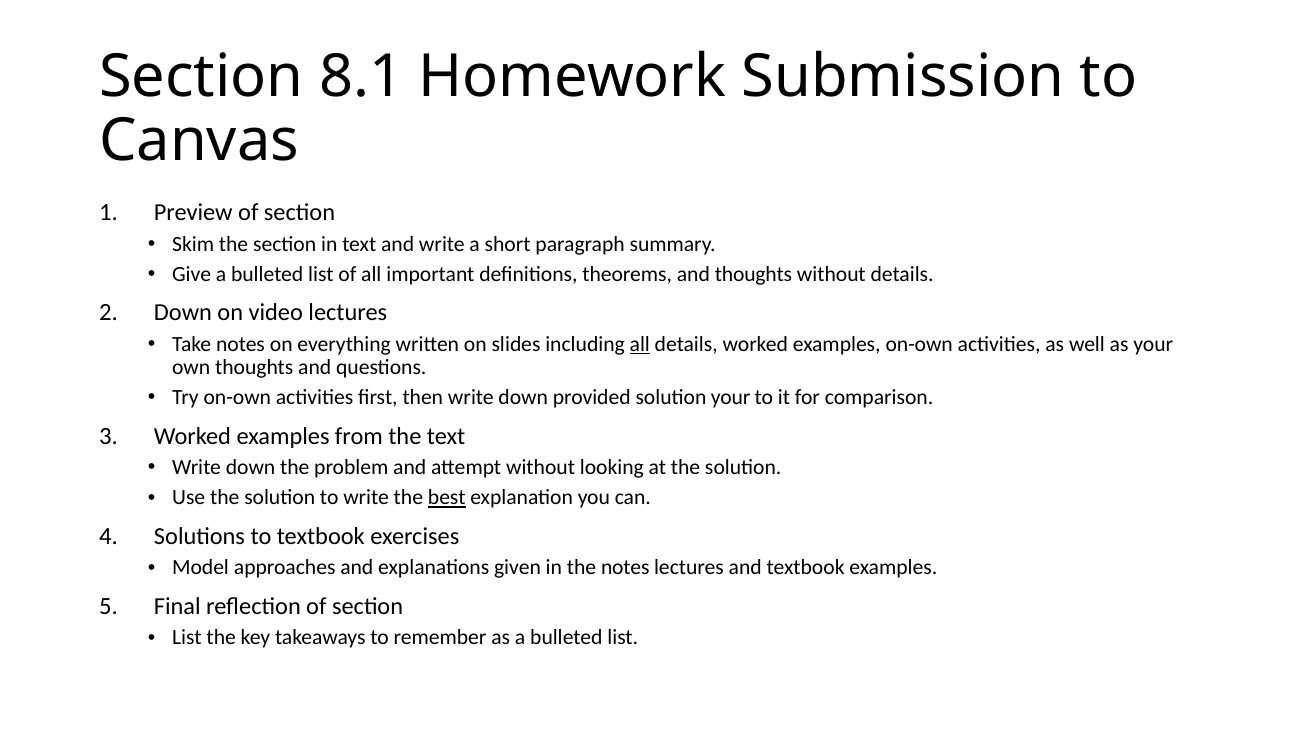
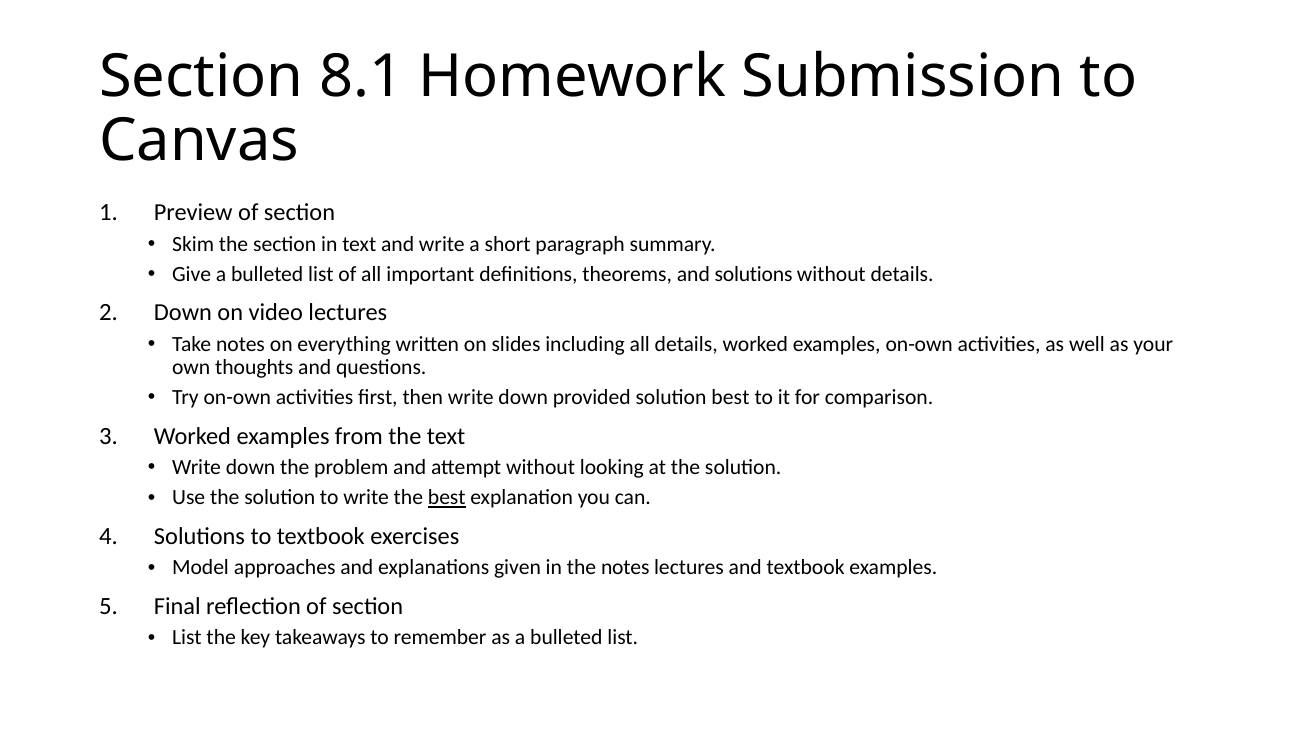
and thoughts: thoughts -> solutions (754, 274)
all underline: present -> none (640, 344)
solution your: your -> best (730, 398)
